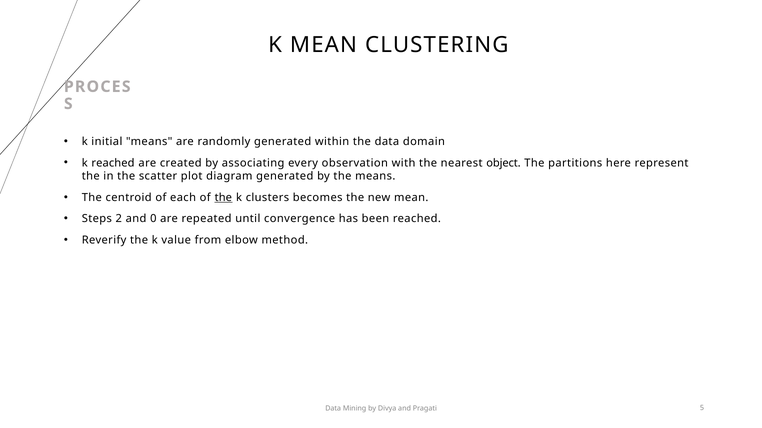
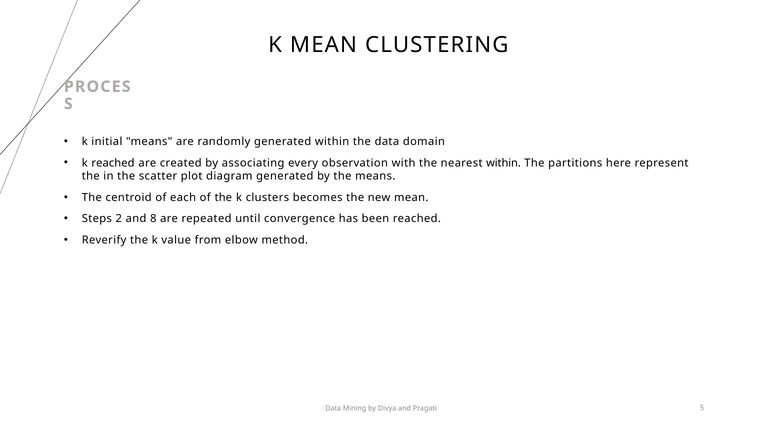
nearest object: object -> within (503, 163)
the underline: present -> none (223, 198)
0: 0 -> 8 (153, 219)
